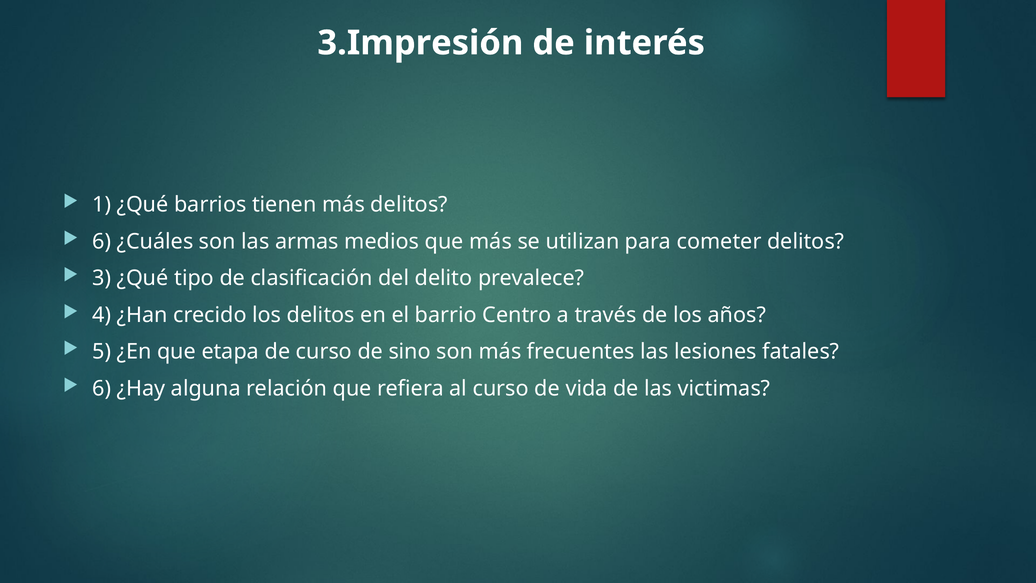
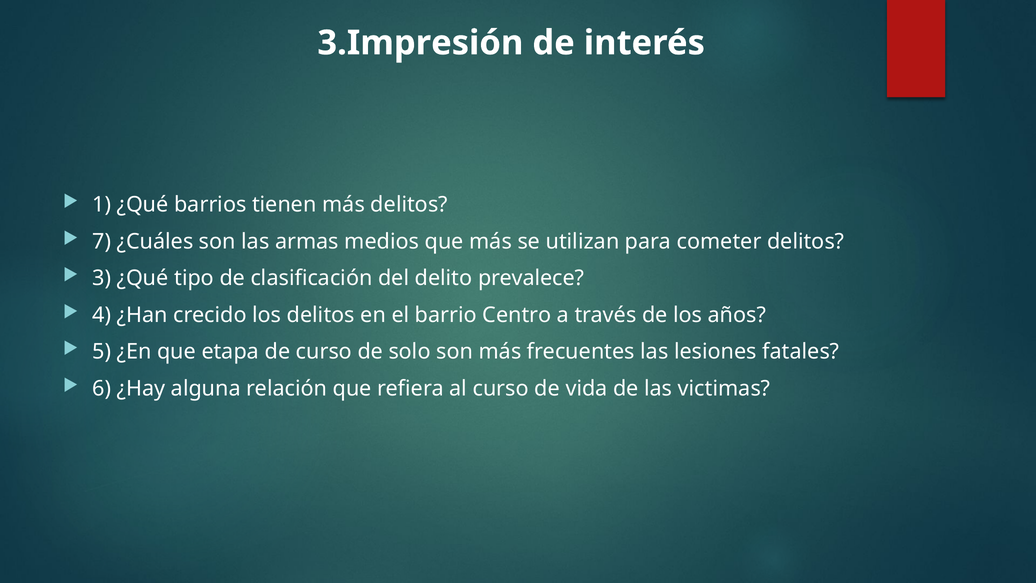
6: 6 -> 7 (102, 241)
sino: sino -> solo (410, 352)
